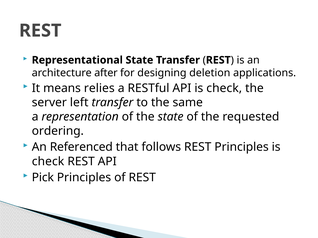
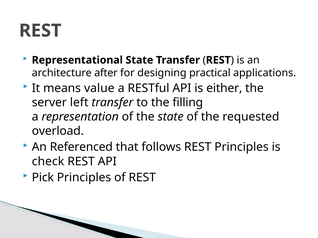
deletion: deletion -> practical (210, 73)
relies: relies -> value (99, 88)
API is check: check -> either (224, 88)
same: same -> filling (188, 103)
ordering: ordering -> overload (58, 131)
